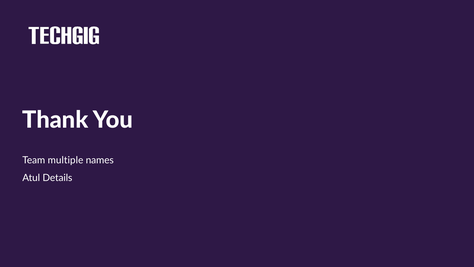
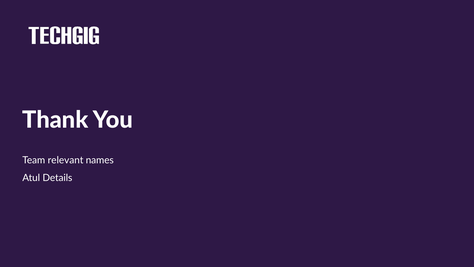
multiple: multiple -> relevant (66, 160)
